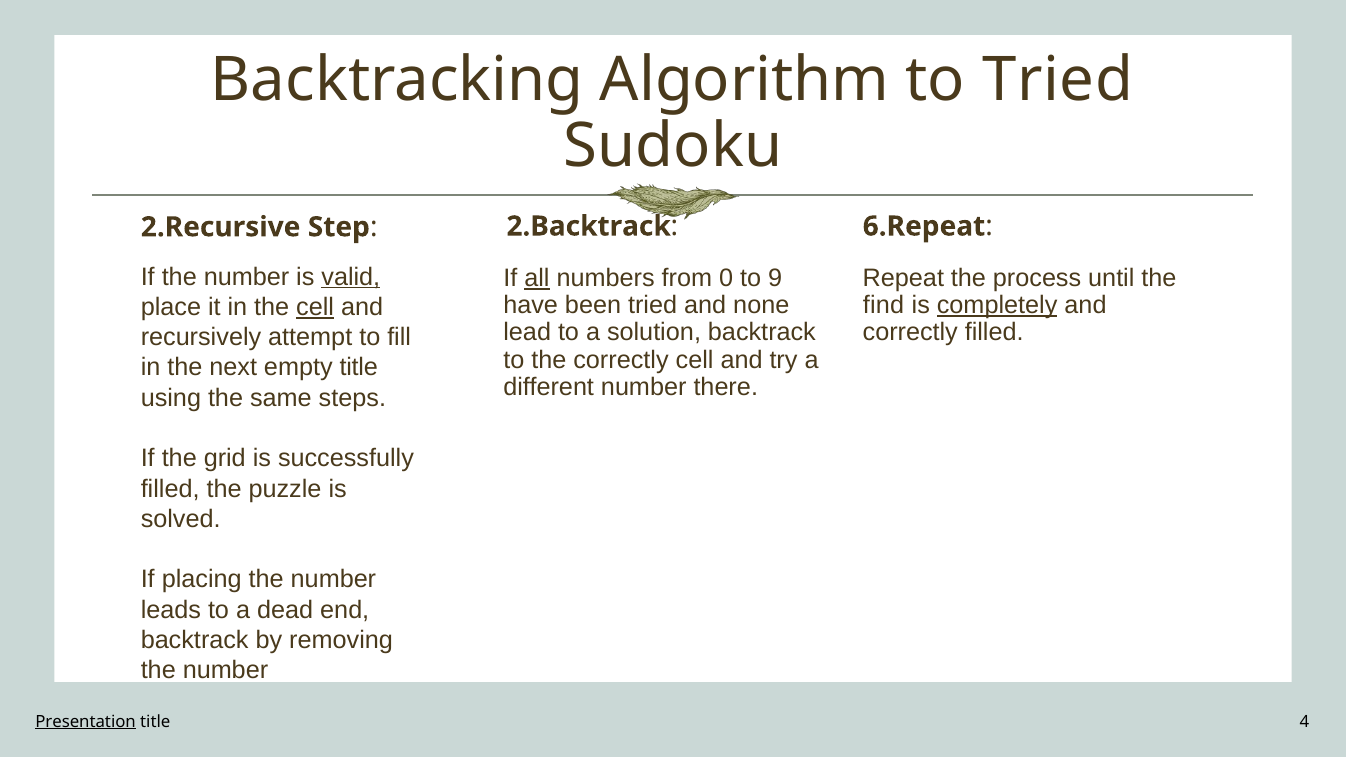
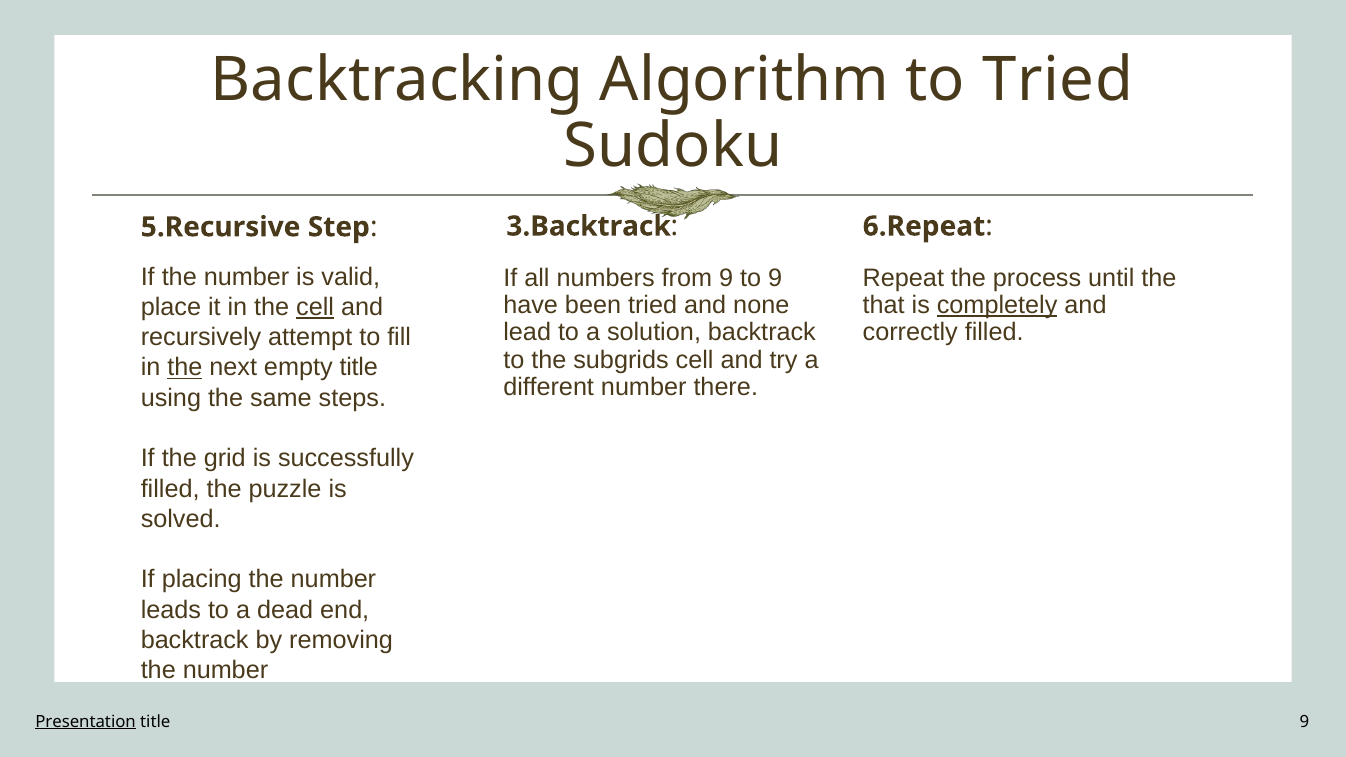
2.Backtrack: 2.Backtrack -> 3.Backtrack (589, 226)
2.Recursive: 2.Recursive -> 5.Recursive (221, 227)
valid underline: present -> none (351, 277)
all underline: present -> none (537, 278)
from 0: 0 -> 9 (726, 278)
find: find -> that (884, 305)
the correctly: correctly -> subgrids (621, 360)
the underline: none -> present (185, 368)
title 4: 4 -> 9 (1305, 722)
